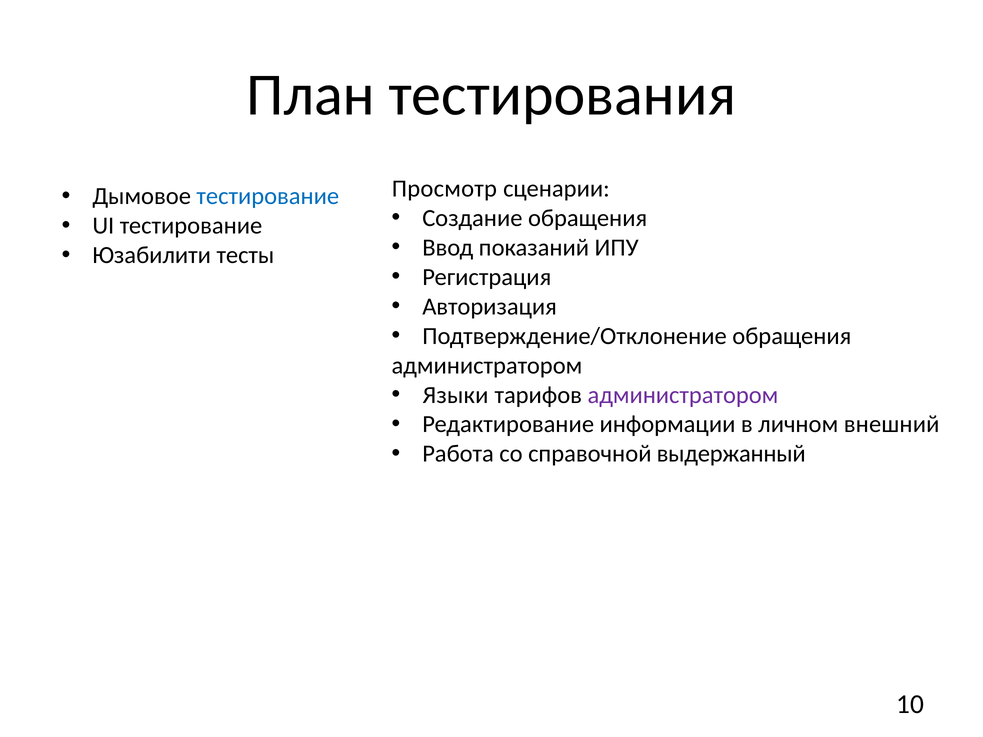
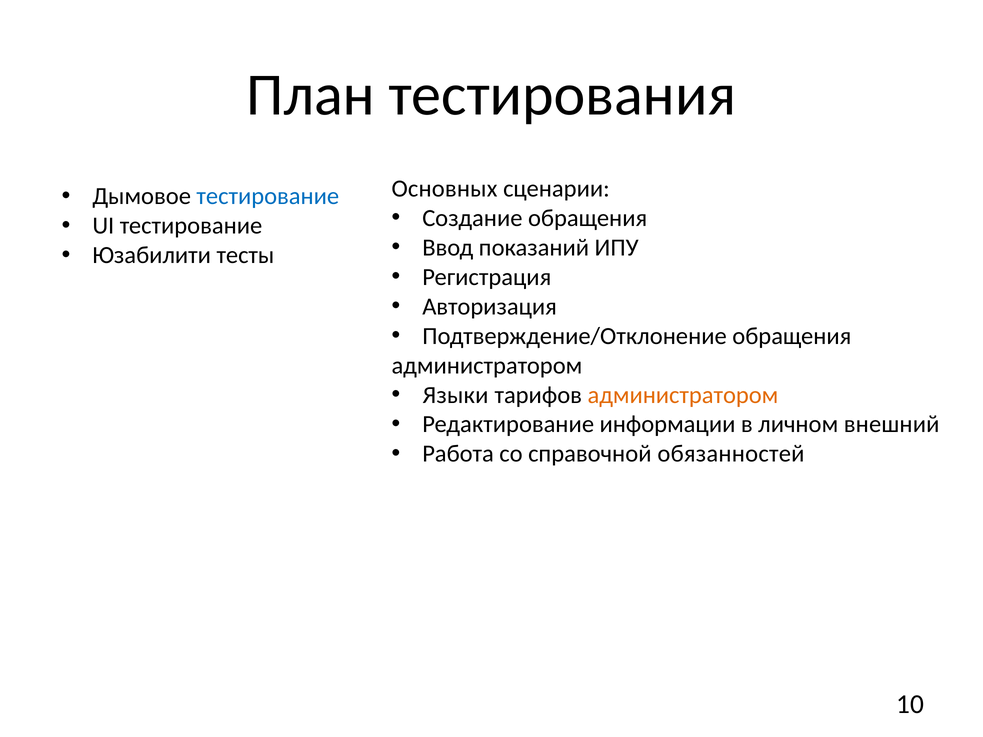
Просмотр: Просмотр -> Основных (444, 189)
администратором colour: purple -> orange (683, 395)
выдержанный: выдержанный -> обязанностей (731, 454)
